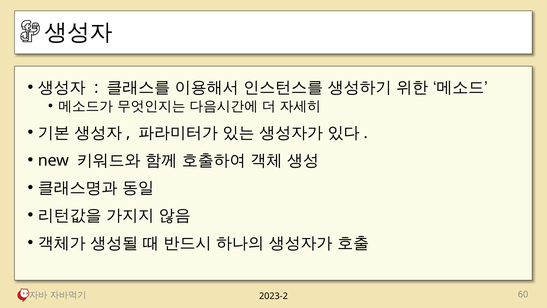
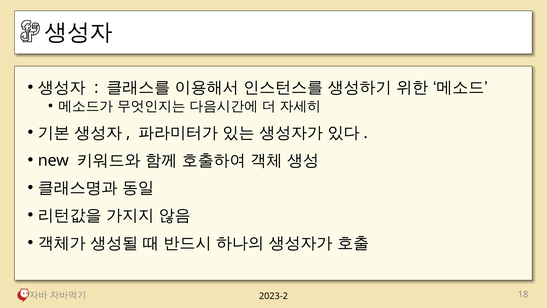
60: 60 -> 18 (523, 294)
